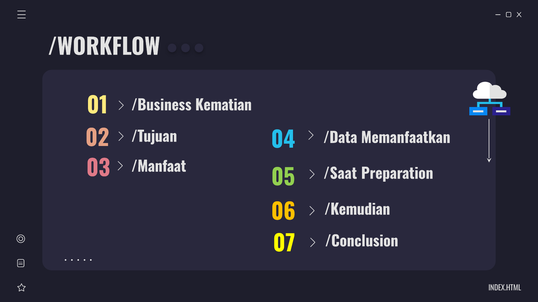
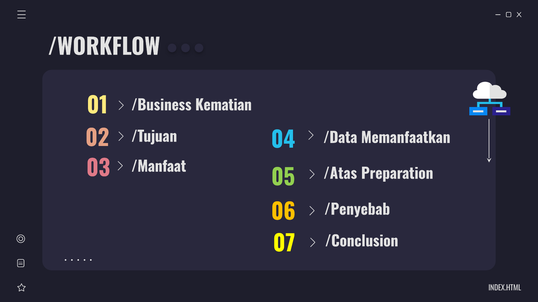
/Saat: /Saat -> /Atas (340, 174)
/Kemudian: /Kemudian -> /Penyebab (357, 210)
